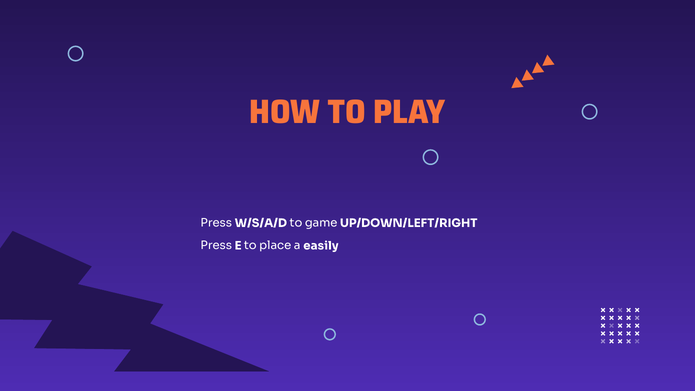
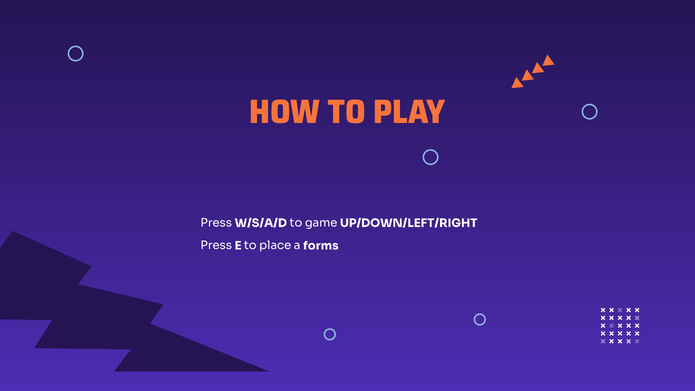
easily: easily -> forms (321, 246)
